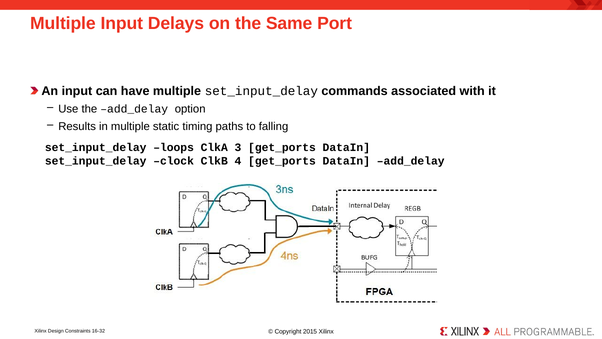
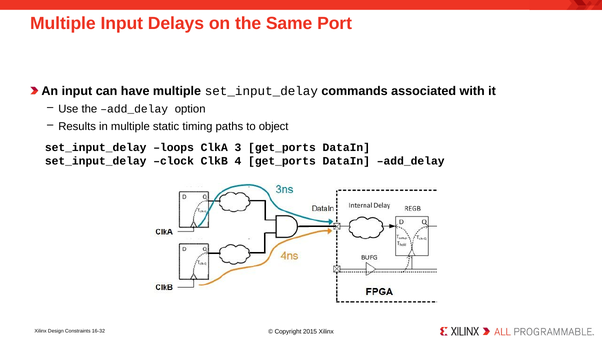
falling: falling -> object (274, 126)
